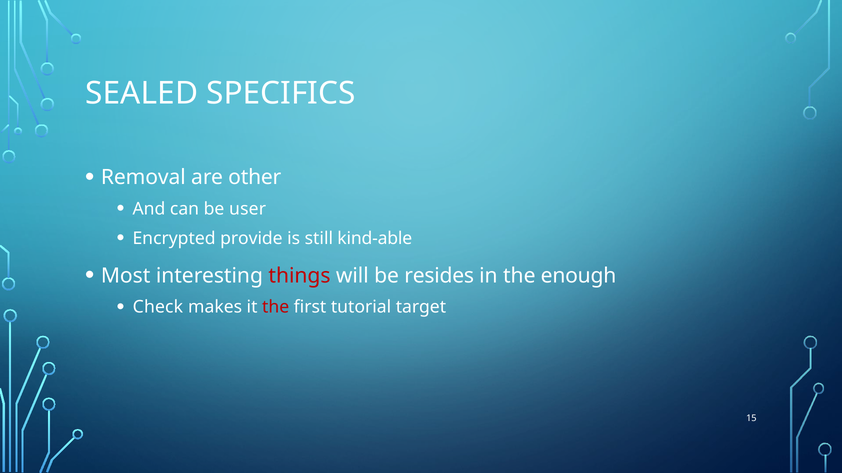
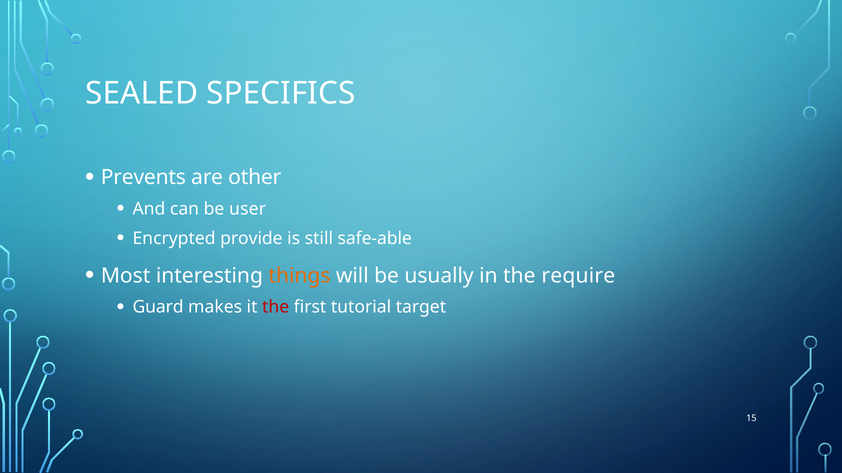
Removal: Removal -> Prevents (143, 178)
kind-able: kind-able -> safe-able (375, 239)
things colour: red -> orange (299, 276)
resides: resides -> usually (439, 276)
enough: enough -> require (578, 276)
Check: Check -> Guard (158, 308)
